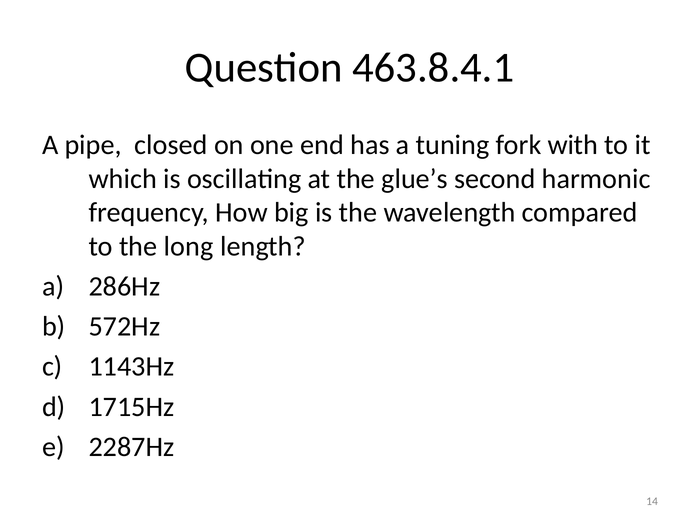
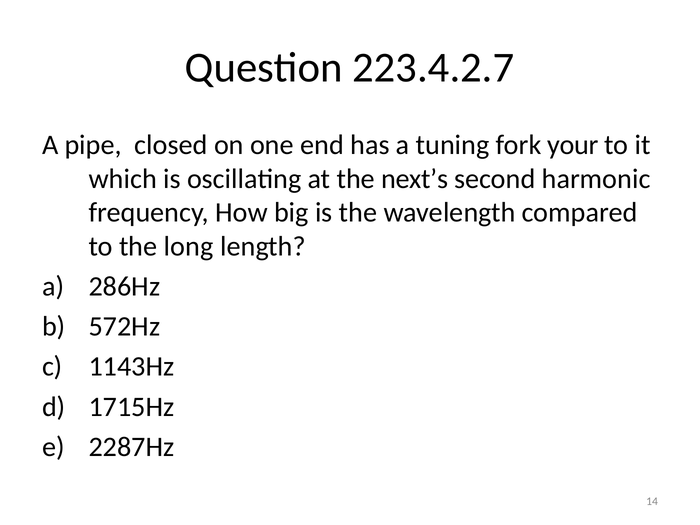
463.8.4.1: 463.8.4.1 -> 223.4.2.7 (433, 68)
with: with -> your (573, 145)
glue’s: glue’s -> next’s (415, 179)
